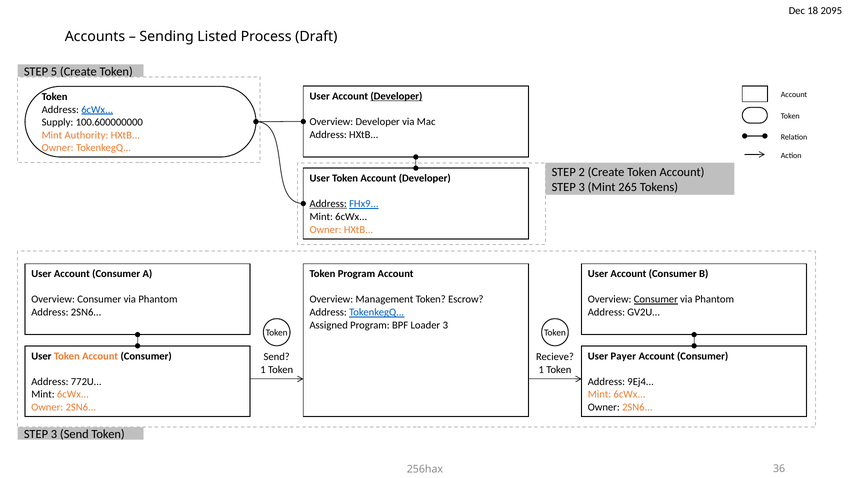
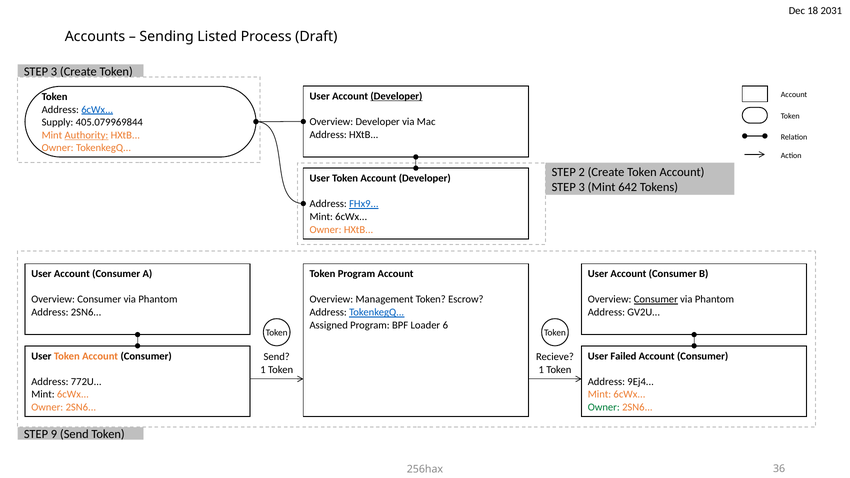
2095: 2095 -> 2031 (831, 11)
5: 5 -> 3 (54, 71)
100.600000000: 100.600000000 -> 405.079969844 (109, 123)
Authority underline: none -> present (86, 135)
265: 265 -> 642 (628, 187)
Address underline: present -> none (328, 204)
Loader 3: 3 -> 6 (445, 325)
Payer: Payer -> Failed (623, 356)
Owner colour: black -> green (604, 407)
3: 3 -> 9 (54, 434)
